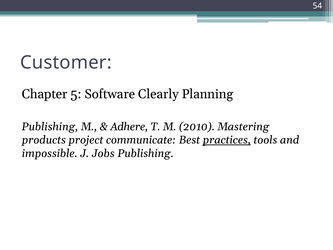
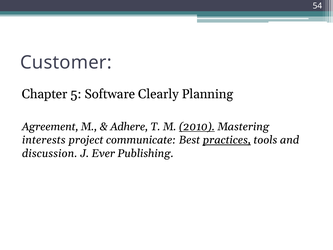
Publishing: Publishing -> Agreement (50, 127)
2010 underline: none -> present (197, 127)
products: products -> interests (44, 140)
impossible: impossible -> discussion (50, 153)
Jobs: Jobs -> Ever (103, 153)
